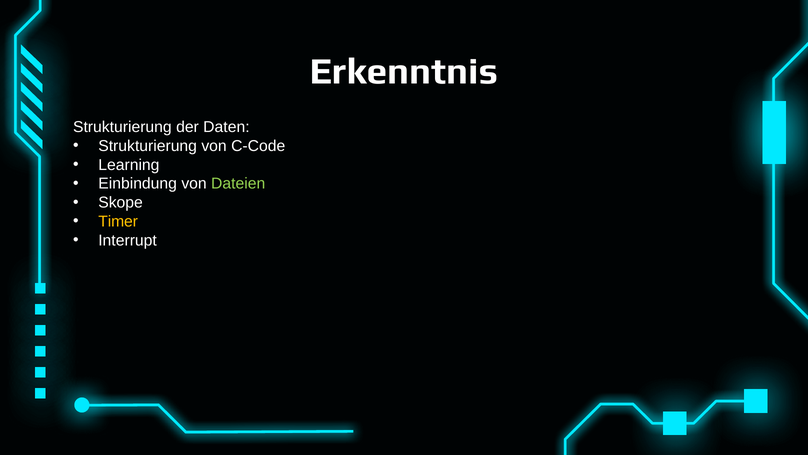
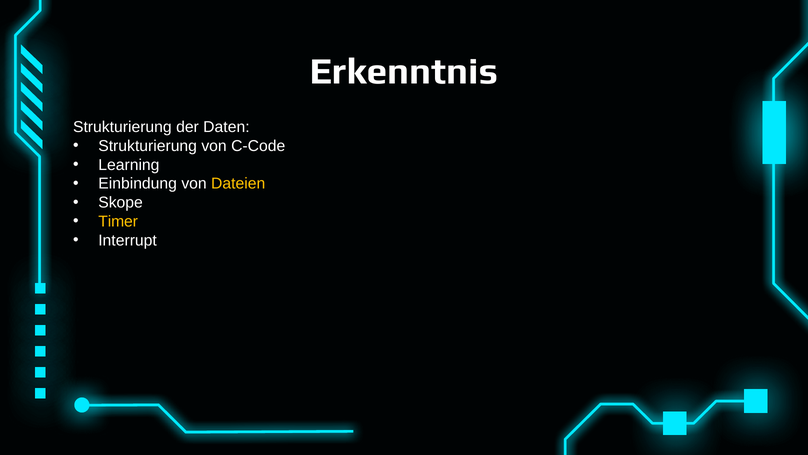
Dateien colour: light green -> yellow (238, 184)
